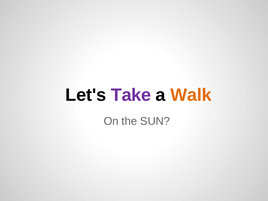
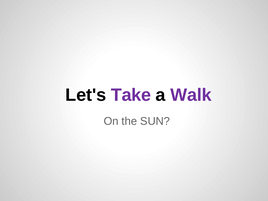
Walk colour: orange -> purple (191, 95)
